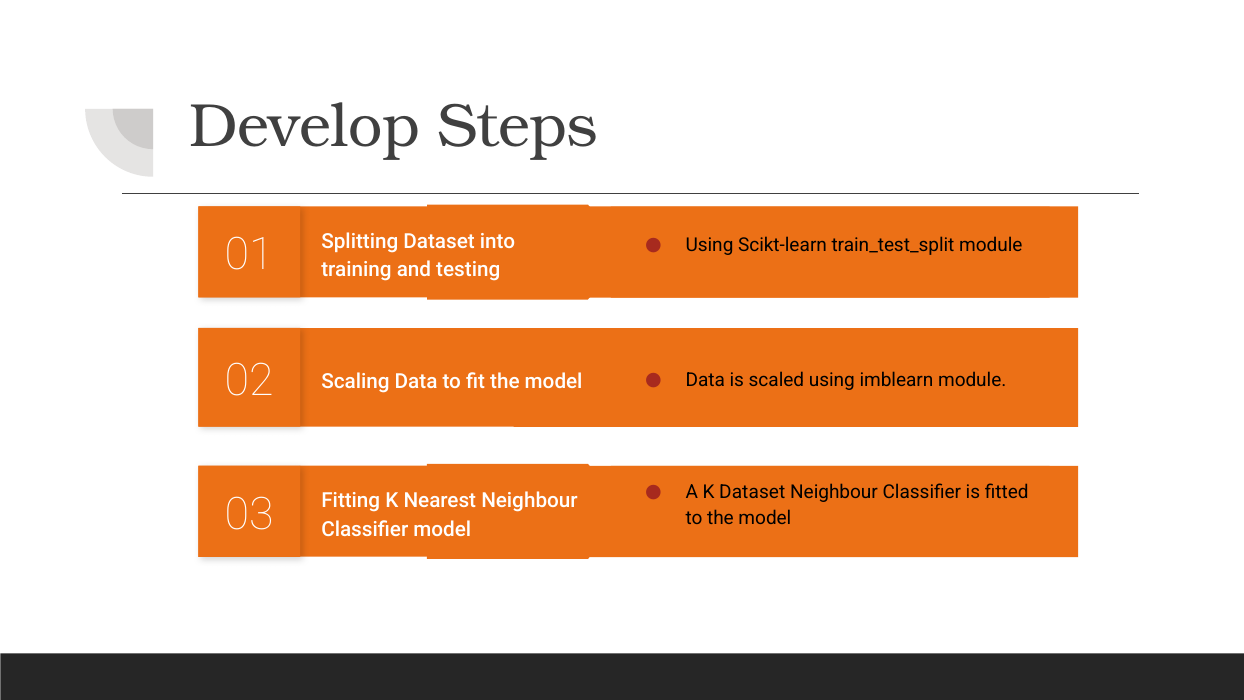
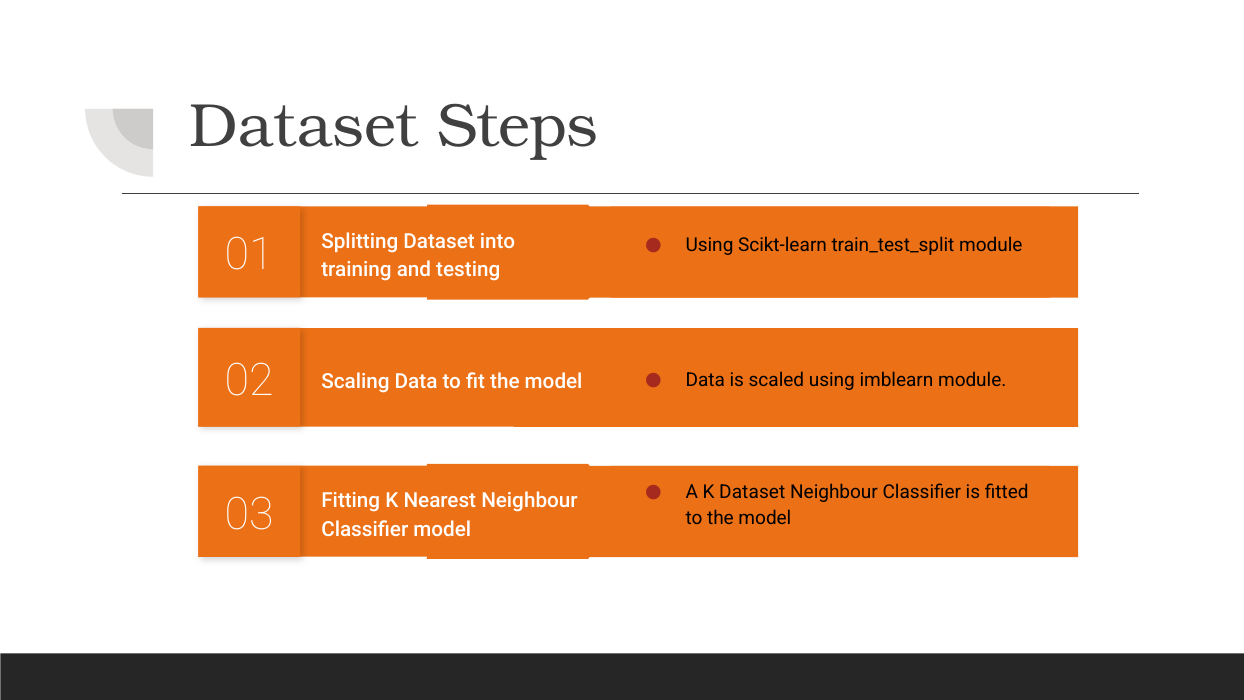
Develop: Develop -> Dataset (304, 126)
